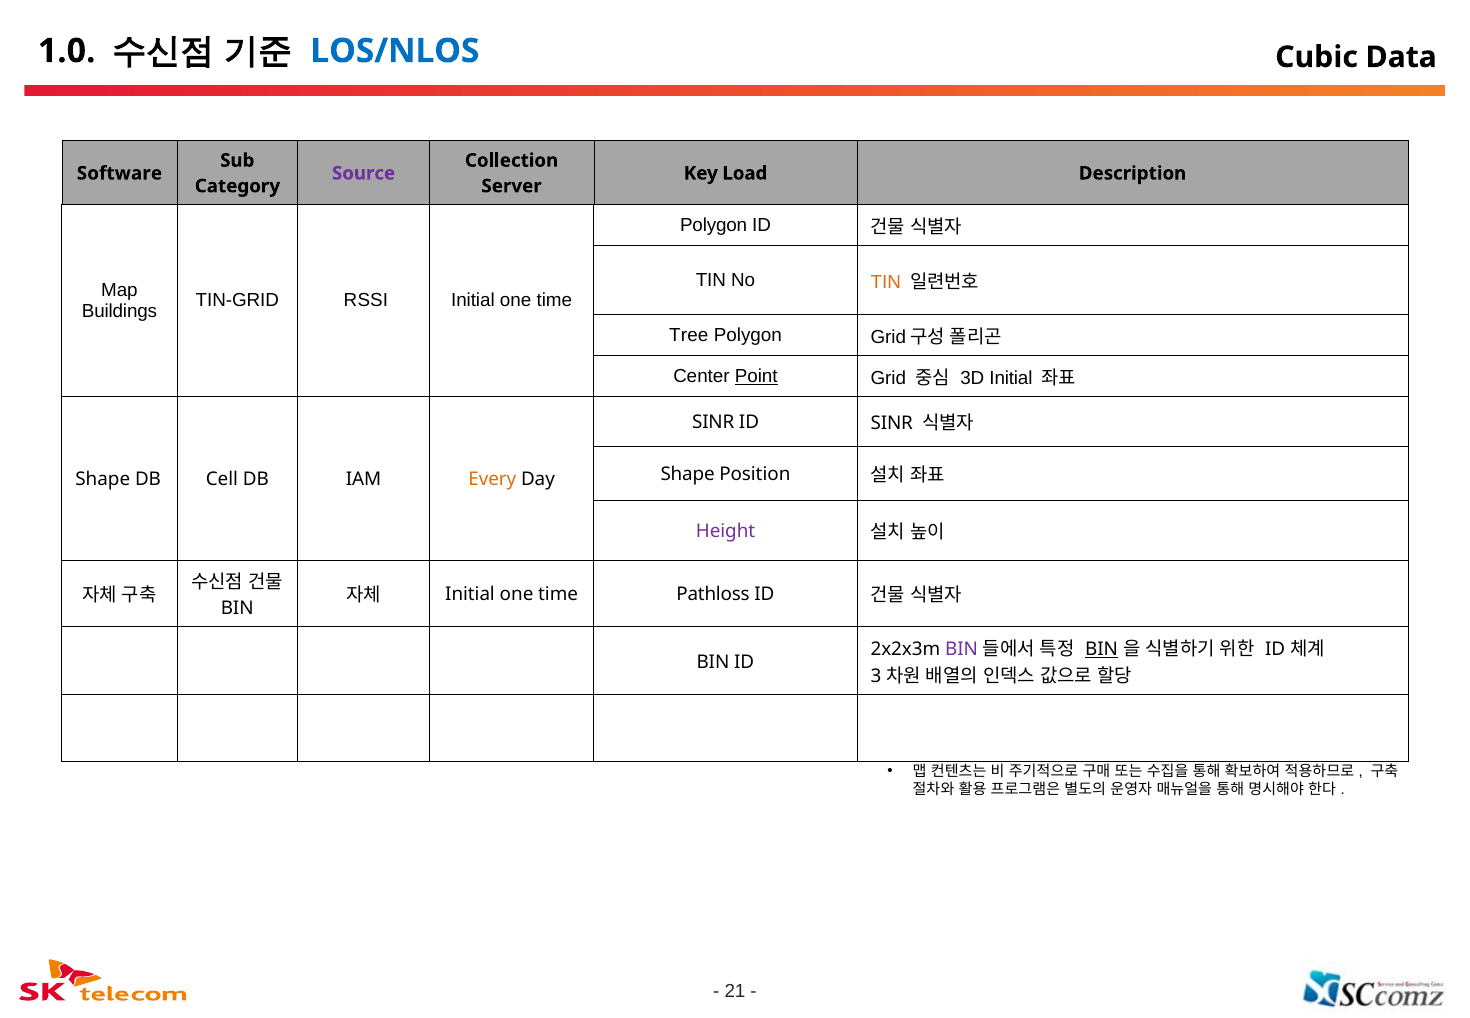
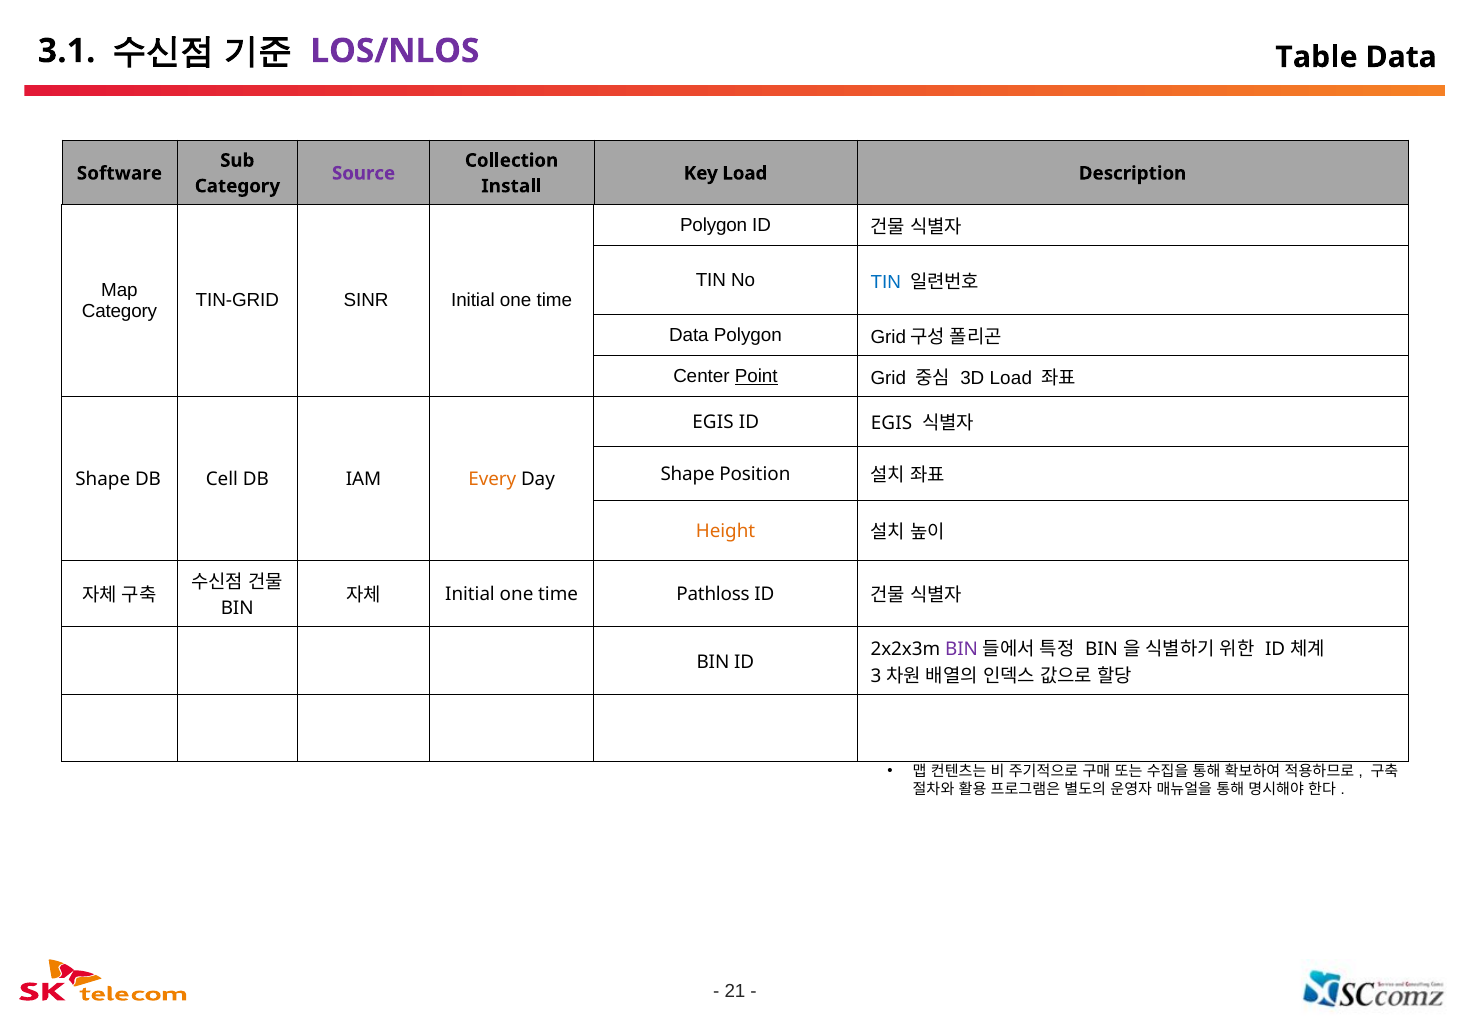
1.0: 1.0 -> 3.1 (67, 51)
LOS/NLOS colour: blue -> purple (395, 51)
Cubic: Cubic -> Table (1316, 57)
Server: Server -> Install (511, 186)
TIN colour: orange -> blue (886, 282)
RSSI: RSSI -> SINR (366, 301)
Buildings: Buildings -> Category (120, 311)
Tree: Tree -> Data (689, 335)
3D Initial: Initial -> Load (1011, 378)
SINR: SINR -> EGIS (713, 422)
ID SINR: SINR -> EGIS (892, 423)
Height colour: purple -> orange (726, 531)
BIN underline: present -> none (1102, 649)
